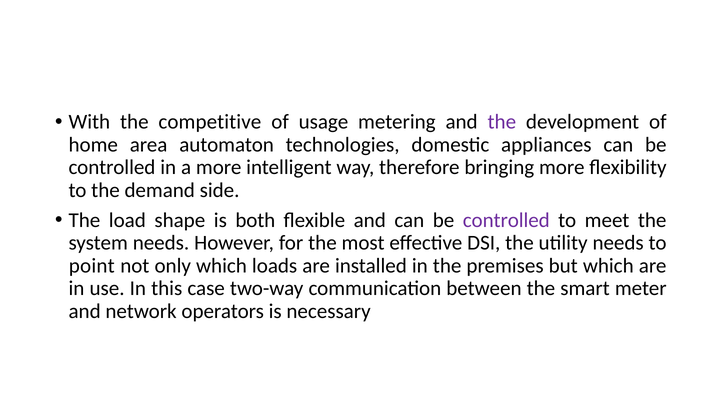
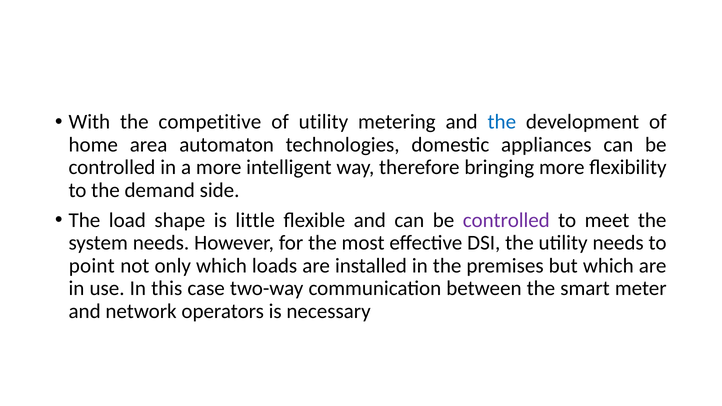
of usage: usage -> utility (323, 122)
the colour: purple -> blue (502, 122)
both: both -> little (255, 220)
